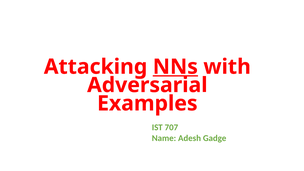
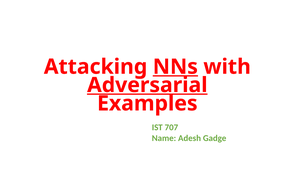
Adversarial underline: none -> present (147, 85)
